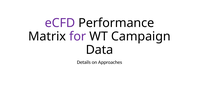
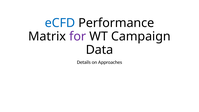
eCFD colour: purple -> blue (60, 23)
